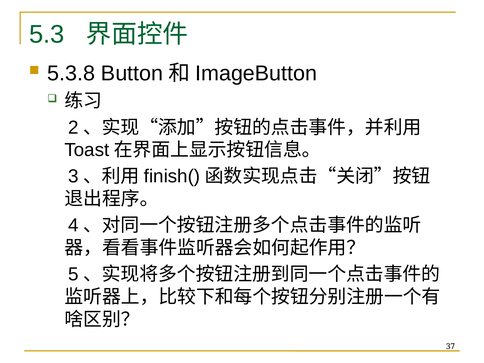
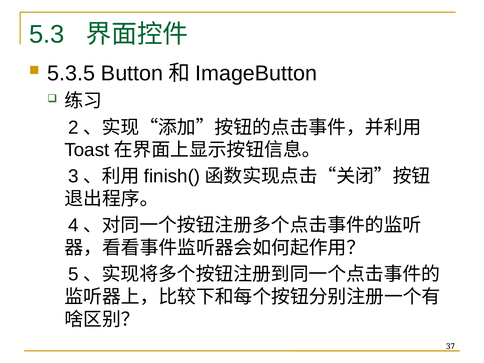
5.3.8: 5.3.8 -> 5.3.5 (71, 73)
